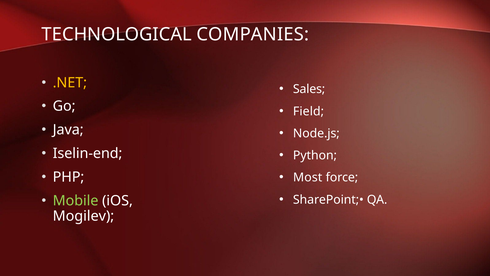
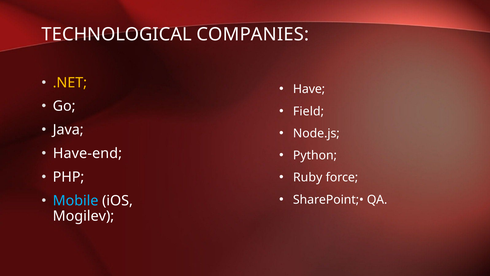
Sales: Sales -> Have (309, 89)
Iselin-end: Iselin-end -> Have-end (87, 153)
Most: Most -> Ruby (308, 177)
Mobile colour: light green -> light blue (76, 200)
